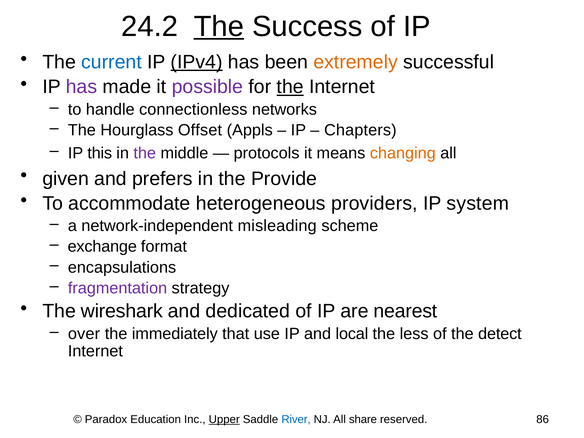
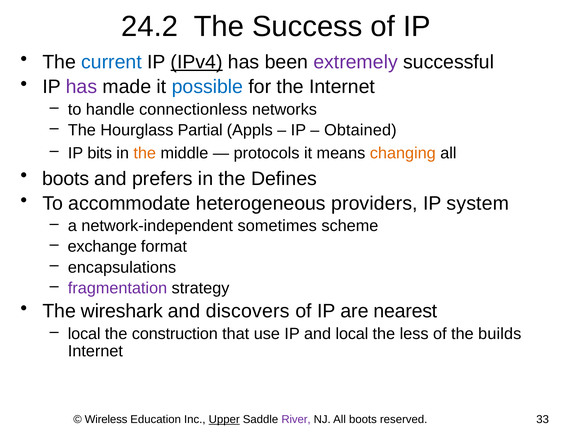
The underline: present -> none (219, 26)
extremely colour: orange -> purple (356, 62)
possible colour: purple -> blue (207, 87)
the underline: present -> none (290, 87)
Offset: Offset -> Partial (200, 130)
Chapters: Chapters -> Obtained (360, 130)
this: this -> bits (100, 153)
the colour: purple -> orange (145, 153)
given: given -> boots (66, 179)
Provide: Provide -> Defines (284, 179)
misleading: misleading -> sometimes (277, 226)
dedicated: dedicated -> discovers (248, 311)
over: over -> local (84, 334)
immediately: immediately -> construction (175, 334)
detect: detect -> builds (500, 334)
Paradox: Paradox -> Wireless (106, 419)
River colour: blue -> purple (296, 419)
All share: share -> boots (363, 419)
86: 86 -> 33 (543, 419)
